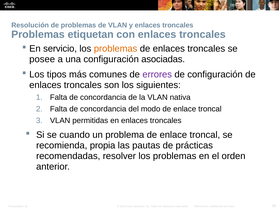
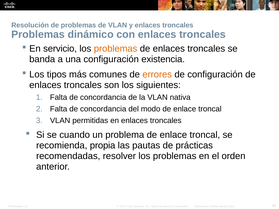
etiquetan: etiquetan -> dinámico (91, 35)
posee: posee -> banda (42, 59)
asociadas: asociadas -> existencia (163, 59)
errores colour: purple -> orange (157, 74)
